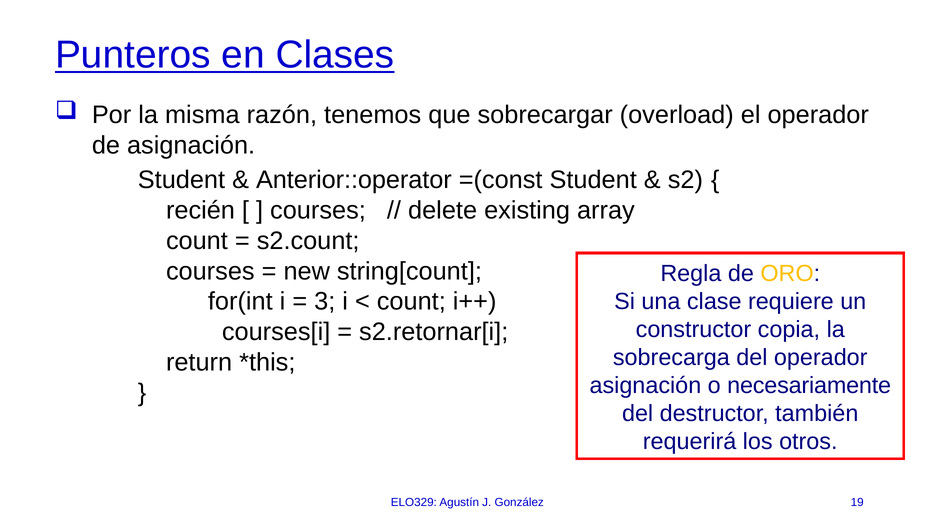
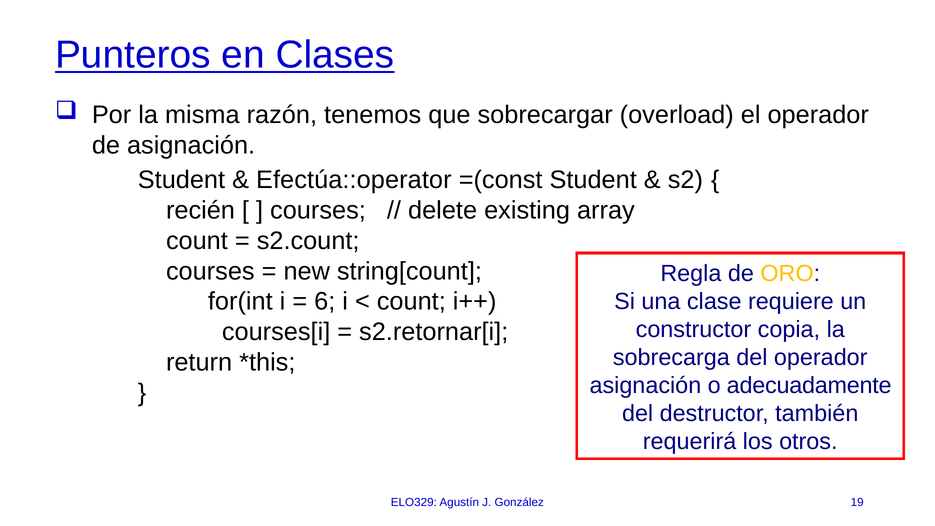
Anterior::operator: Anterior::operator -> Efectúa::operator (354, 180)
3: 3 -> 6 (325, 302)
necesariamente: necesariamente -> adecuadamente (809, 386)
